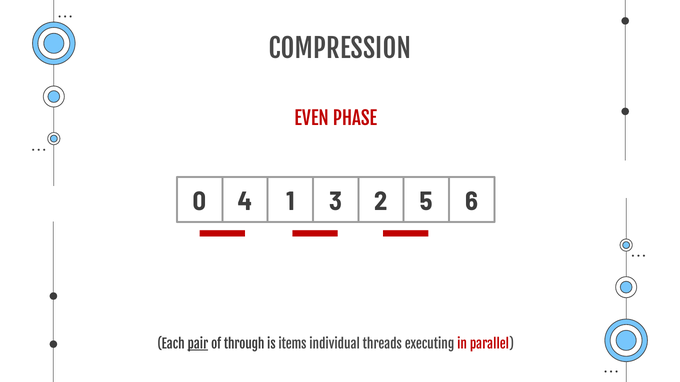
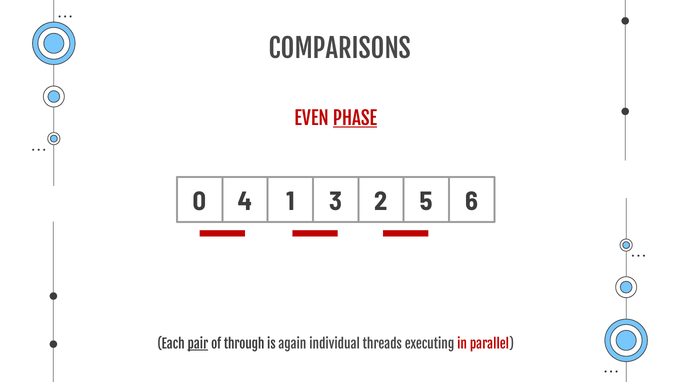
COMPRESSION: COMPRESSION -> COMPARISONS (340, 50)
PHASE underline: none -> present (355, 119)
items: items -> again (292, 345)
